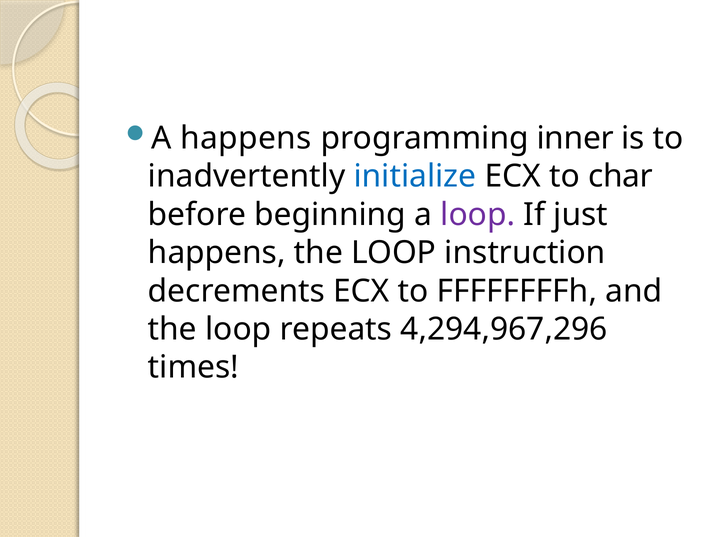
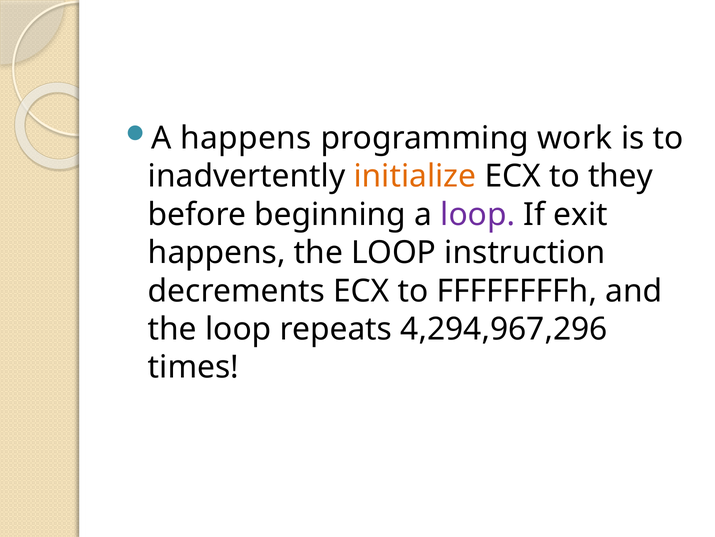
inner: inner -> work (575, 138)
initialize colour: blue -> orange (415, 176)
char: char -> they (621, 176)
just: just -> exit (581, 214)
